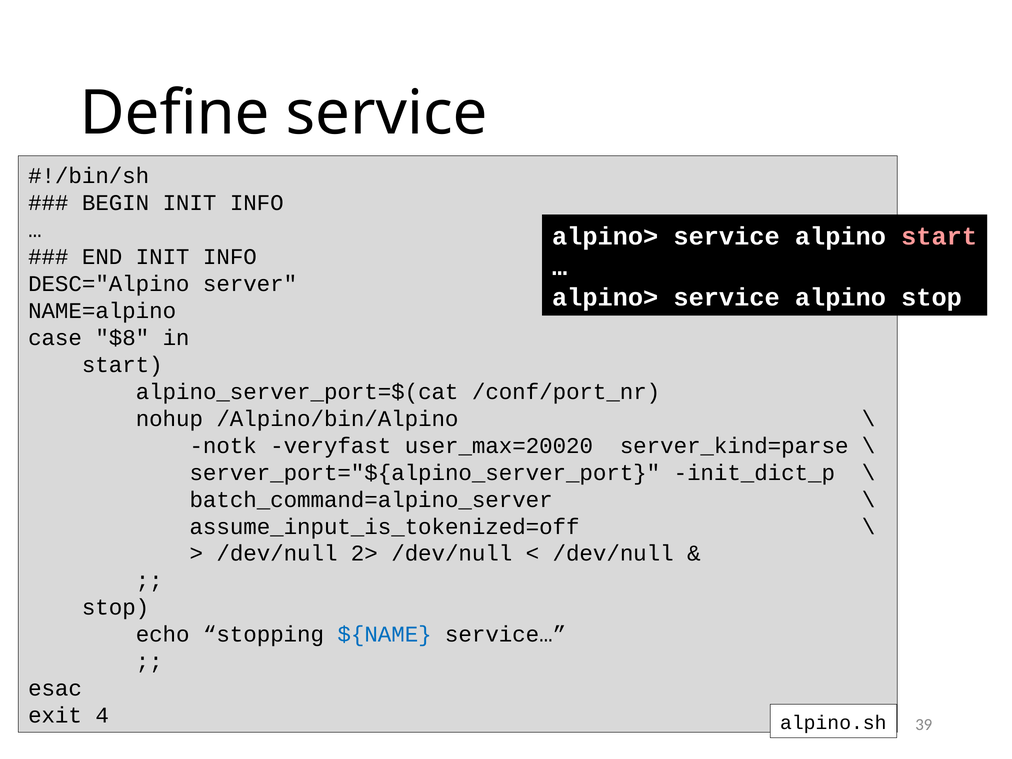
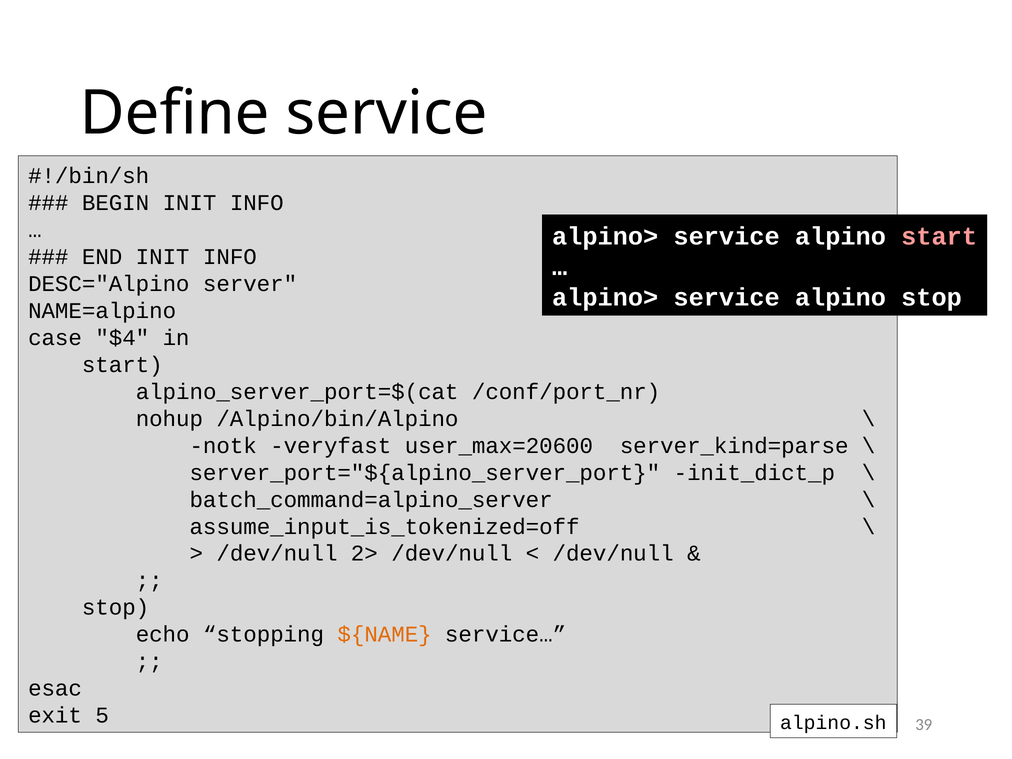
$8: $8 -> $4 (122, 338)
user_max=20020: user_max=20020 -> user_max=20600 (499, 446)
${NAME colour: blue -> orange (385, 634)
4: 4 -> 5 (102, 715)
